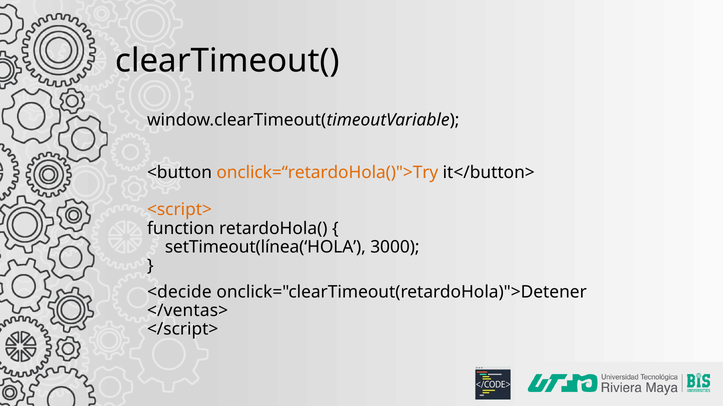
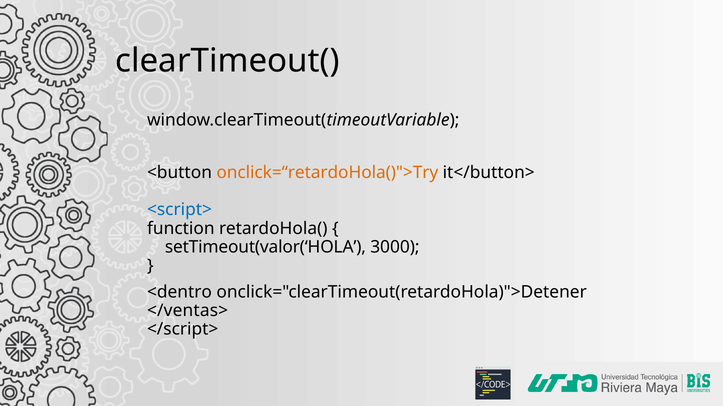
<script> colour: orange -> blue (179, 210)
setTimeout(línea(‘HOLA: setTimeout(línea(‘HOLA -> setTimeout(valor(‘HOLA (265, 247)
<decide: <decide -> <dentro (179, 292)
